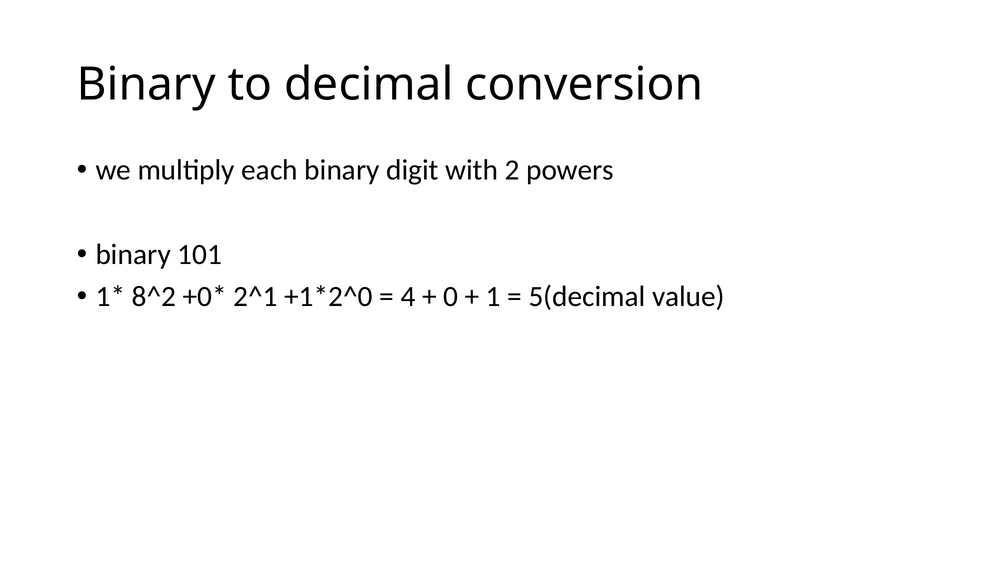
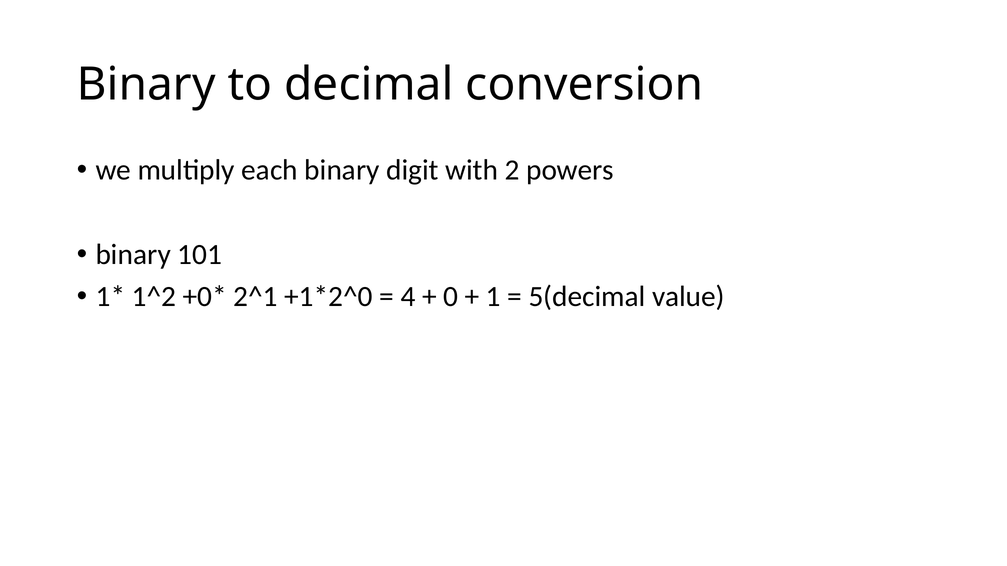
8^2: 8^2 -> 1^2 (154, 297)
